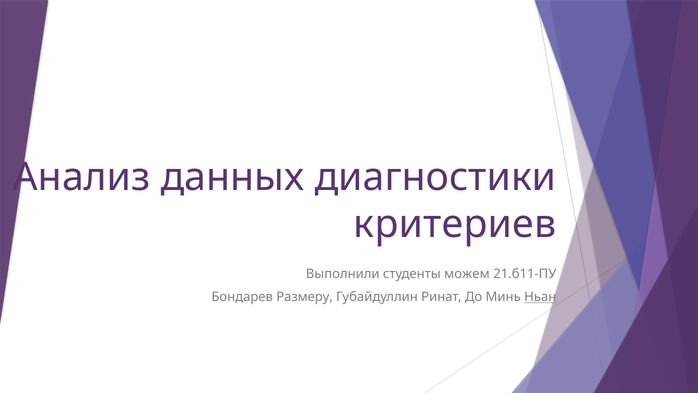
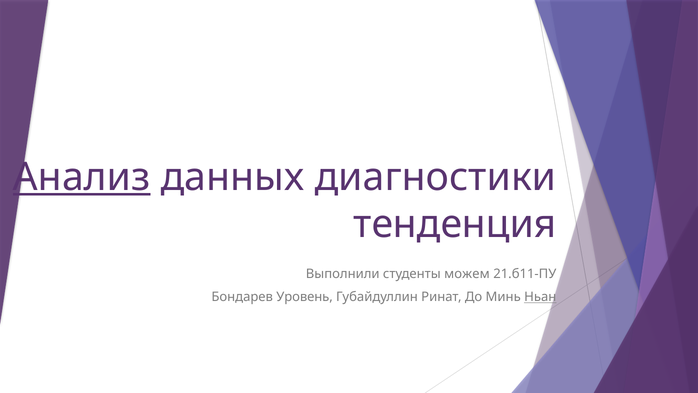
Анализ underline: none -> present (82, 177)
критериев: критериев -> тенденция (455, 224)
Размеру: Размеру -> Уровень (305, 297)
